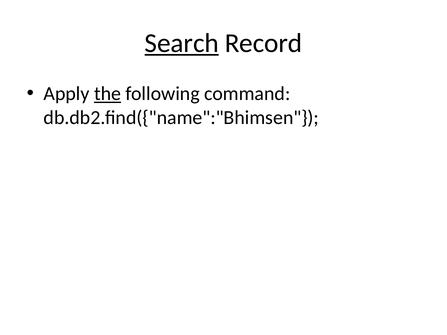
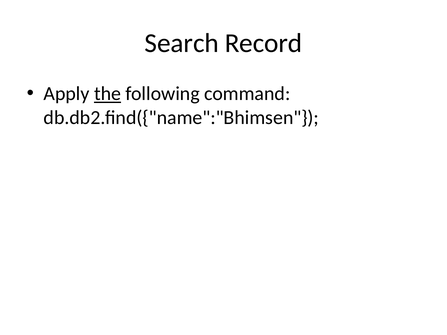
Search underline: present -> none (182, 43)
